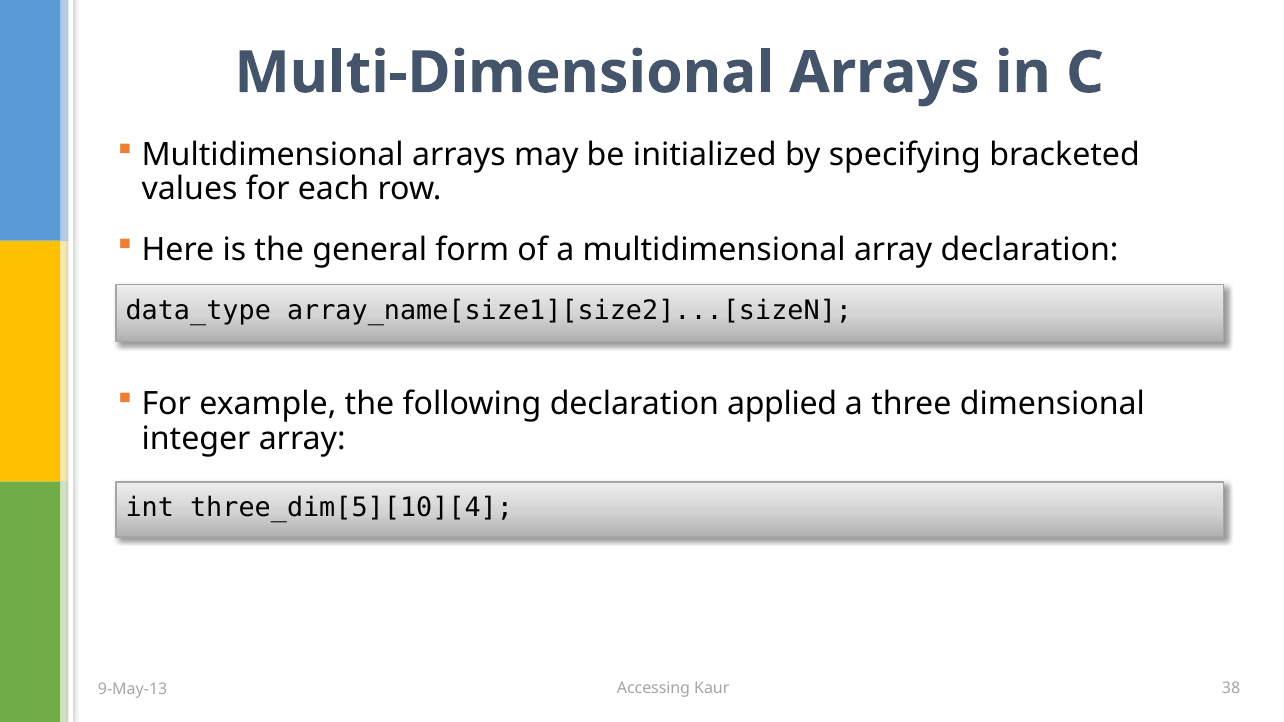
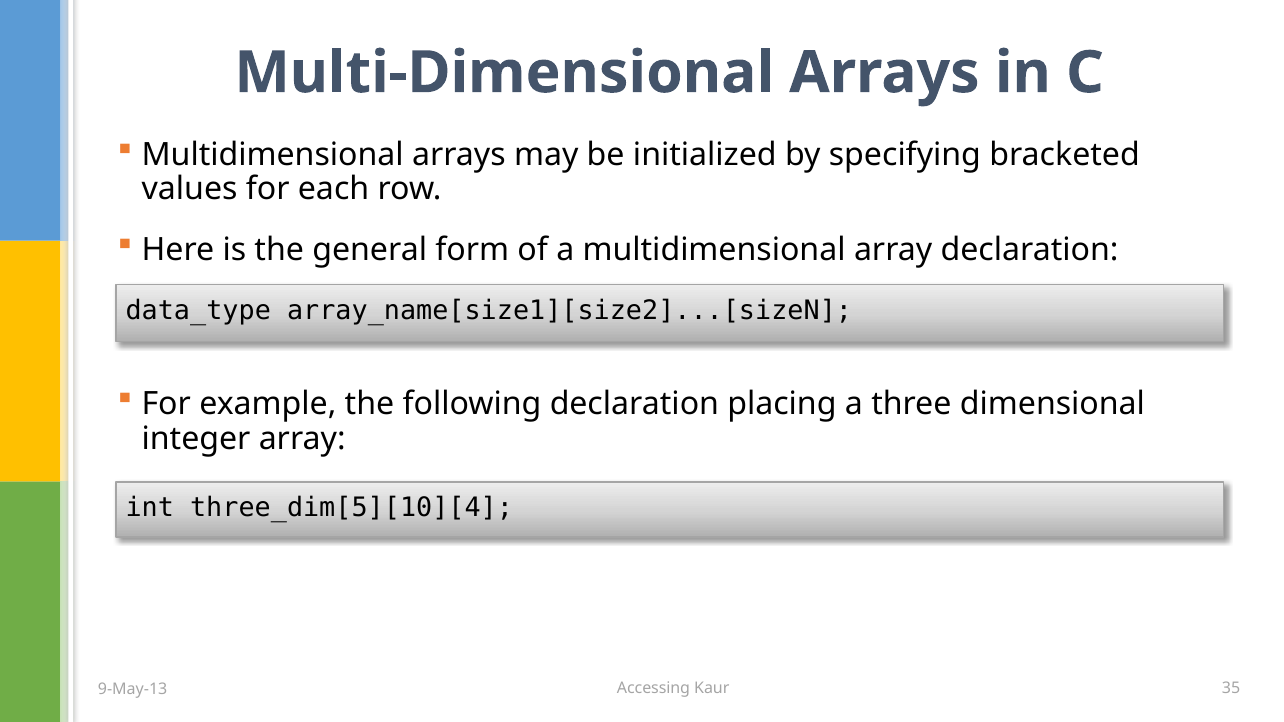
applied: applied -> placing (782, 404)
38: 38 -> 35 (1231, 688)
